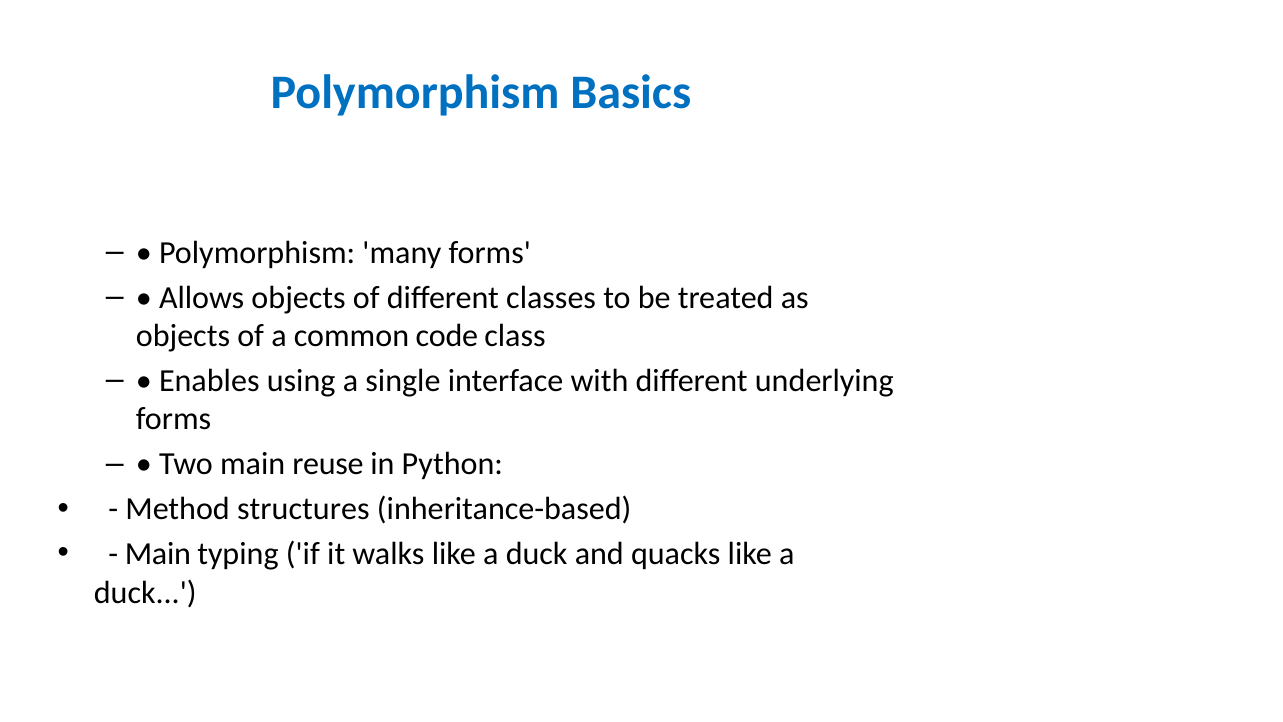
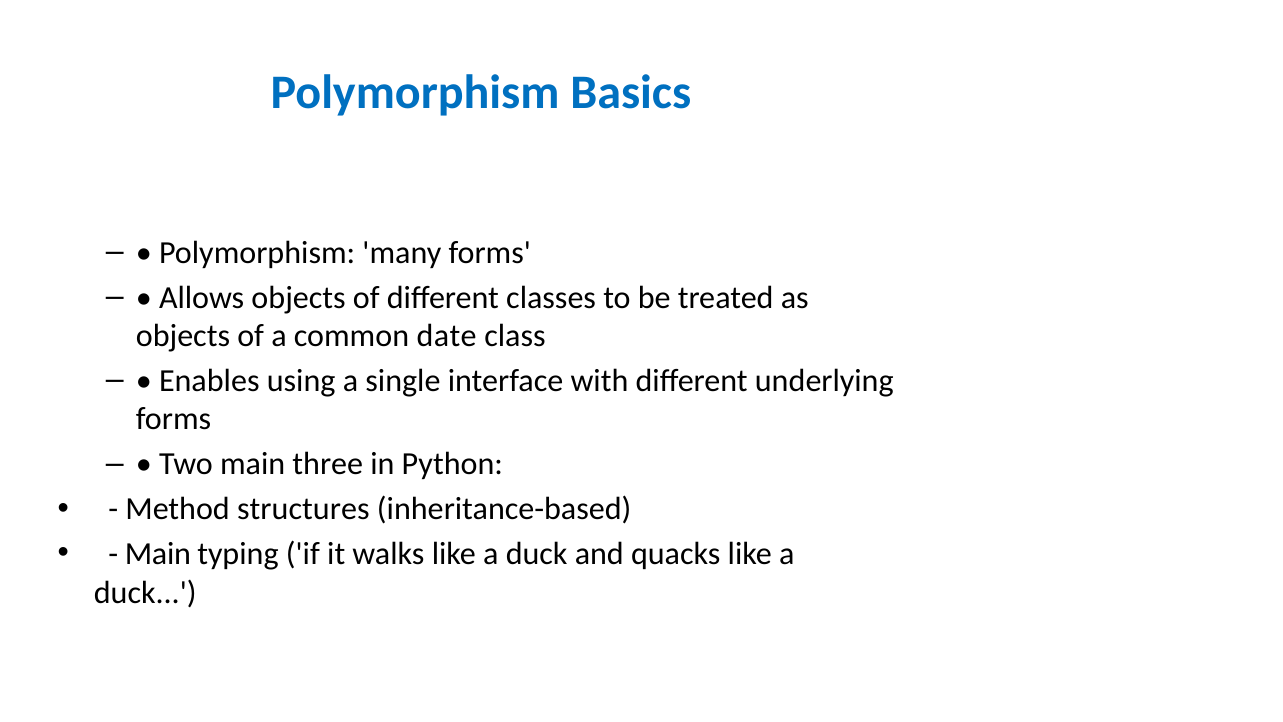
code: code -> date (447, 336)
reuse: reuse -> three (328, 464)
